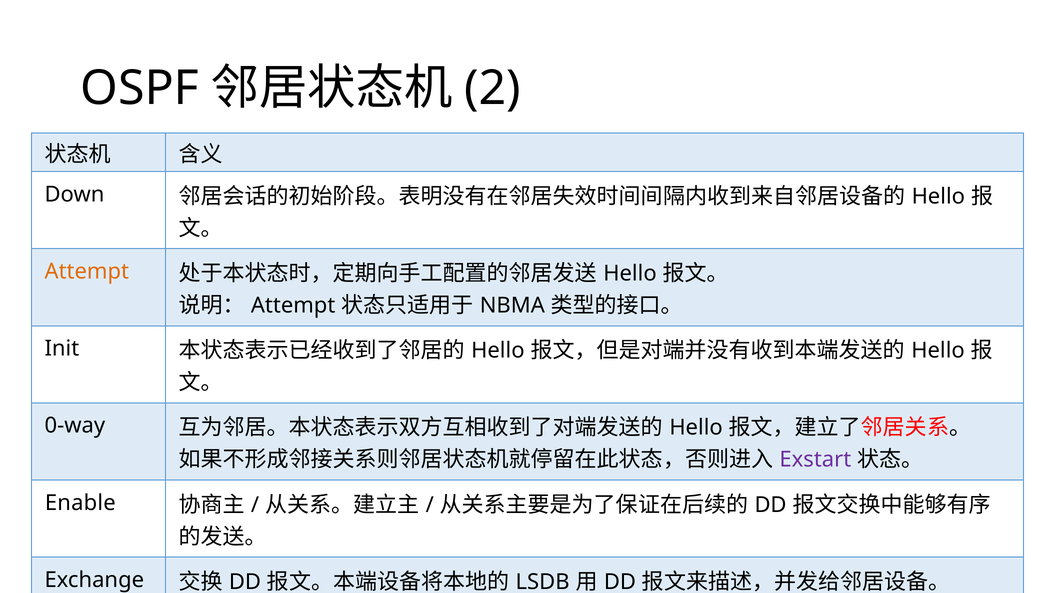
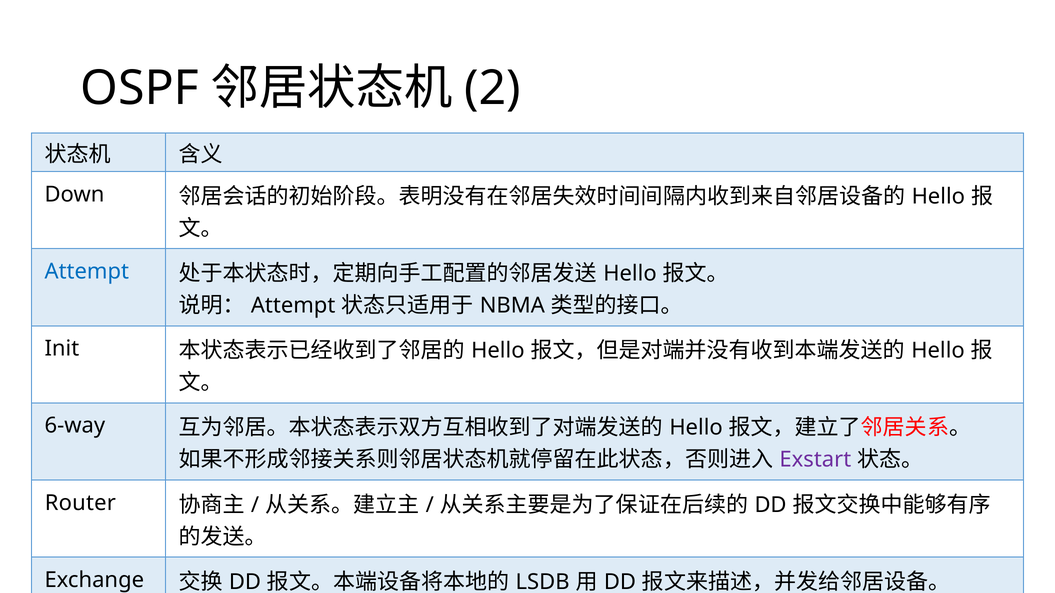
Attempt colour: orange -> blue (87, 272)
0-way: 0-way -> 6-way (75, 426)
Enable: Enable -> Router (80, 503)
